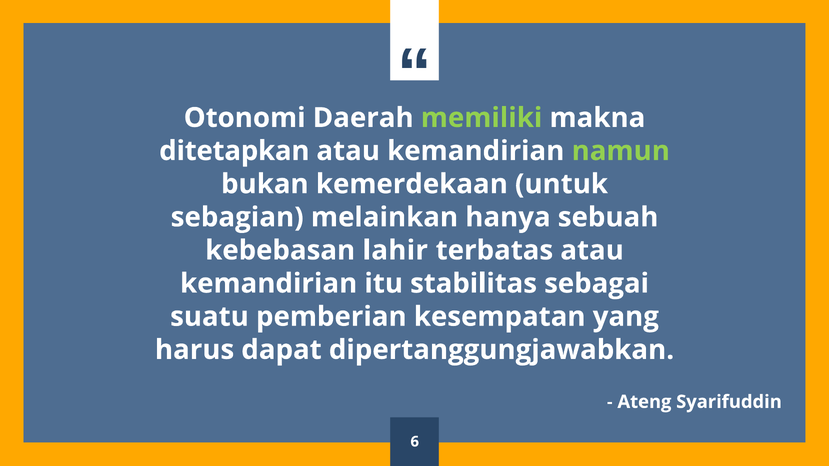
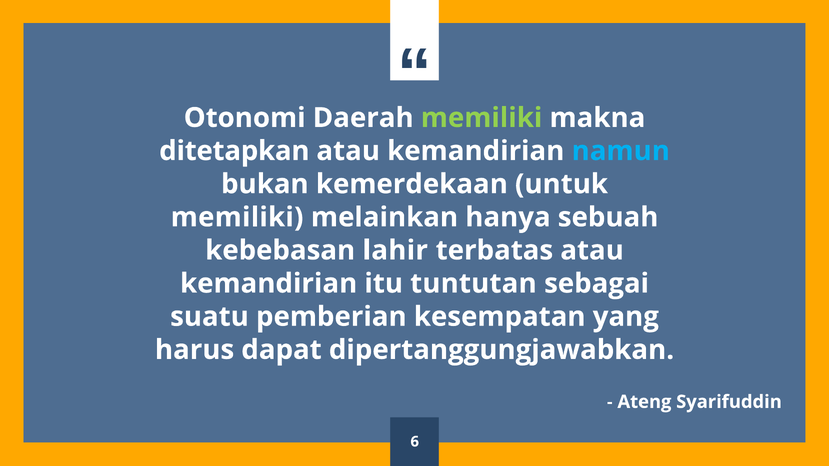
namun colour: light green -> light blue (621, 151)
sebagian: sebagian -> memiliki (237, 217)
stabilitas: stabilitas -> tuntutan (473, 284)
